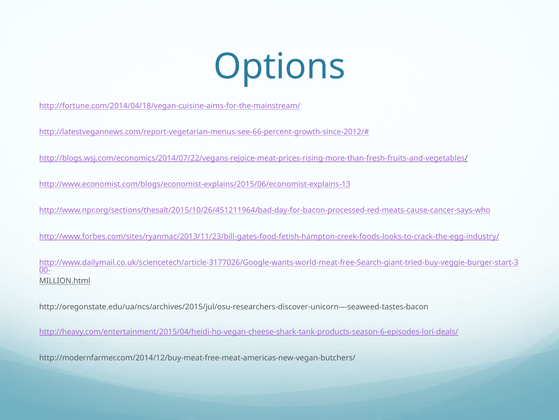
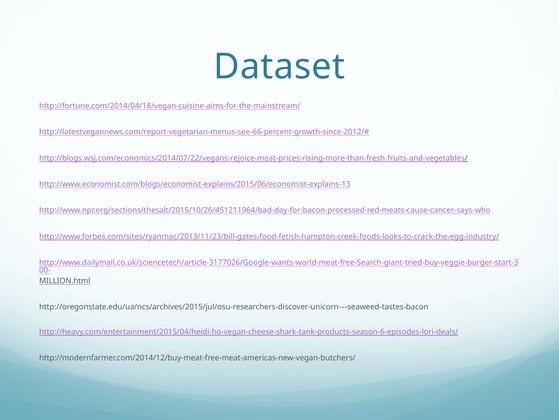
Options: Options -> Dataset (279, 67)
